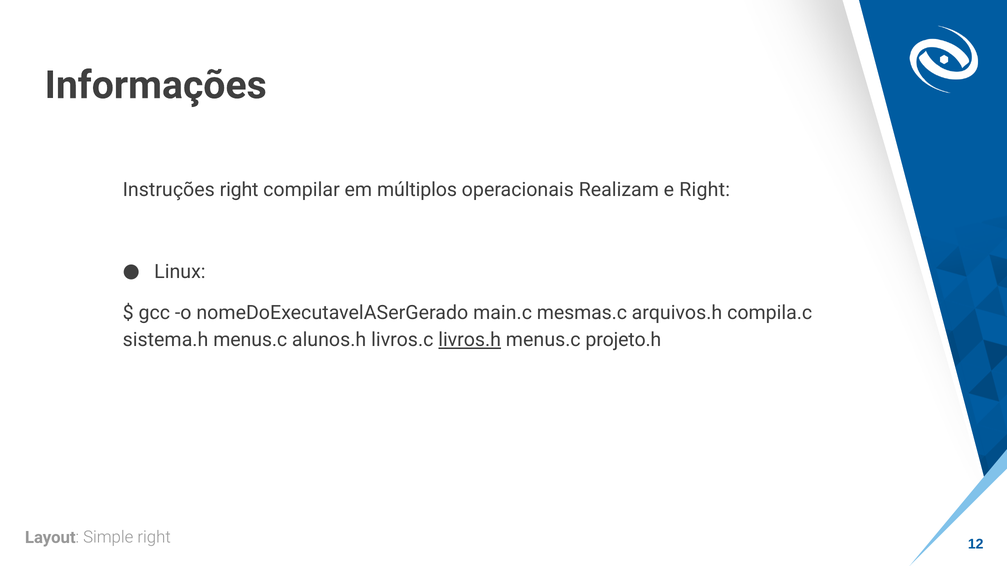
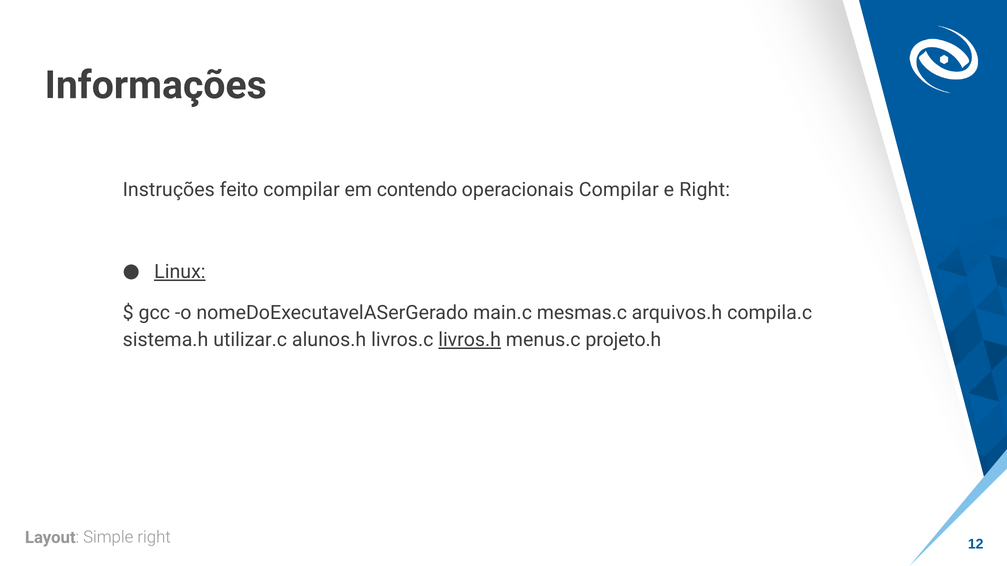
Instruções right: right -> feito (239, 190)
múltiplos: múltiplos -> contendo (417, 190)
operacionais Realizam: Realizam -> Compilar (619, 190)
Linux underline: none -> present (180, 272)
sistema.h menus.c: menus.c -> utilizar.c (250, 340)
